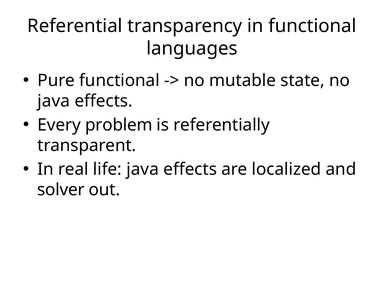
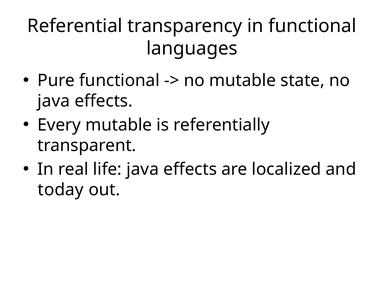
Every problem: problem -> mutable (119, 125)
solver: solver -> today (61, 190)
